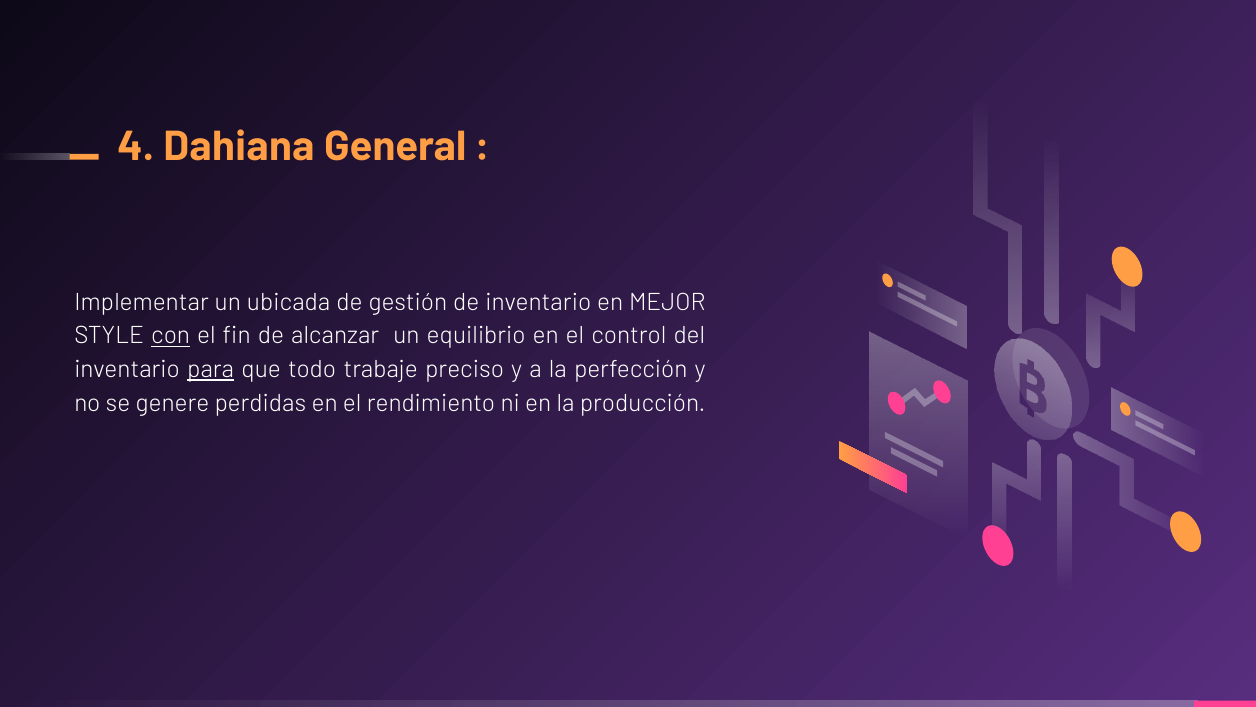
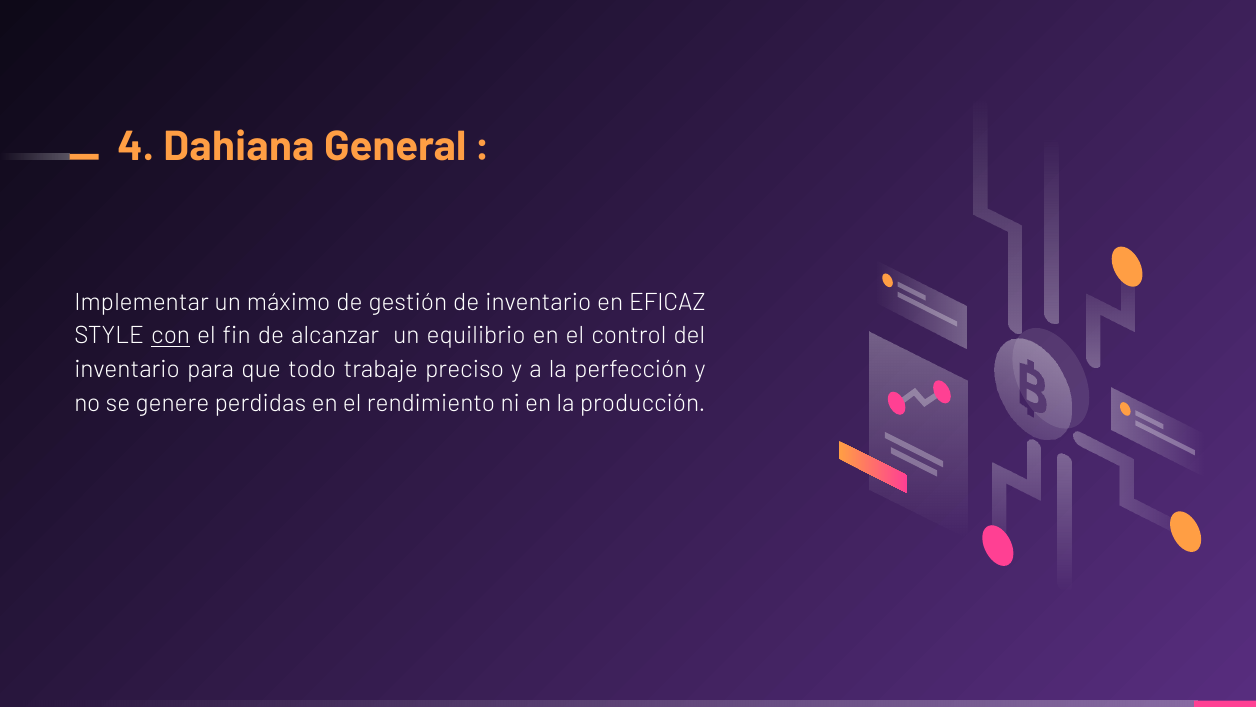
ubicada: ubicada -> máximo (289, 302)
MEJOR: MEJOR -> EFICAZ (667, 302)
para underline: present -> none (211, 369)
